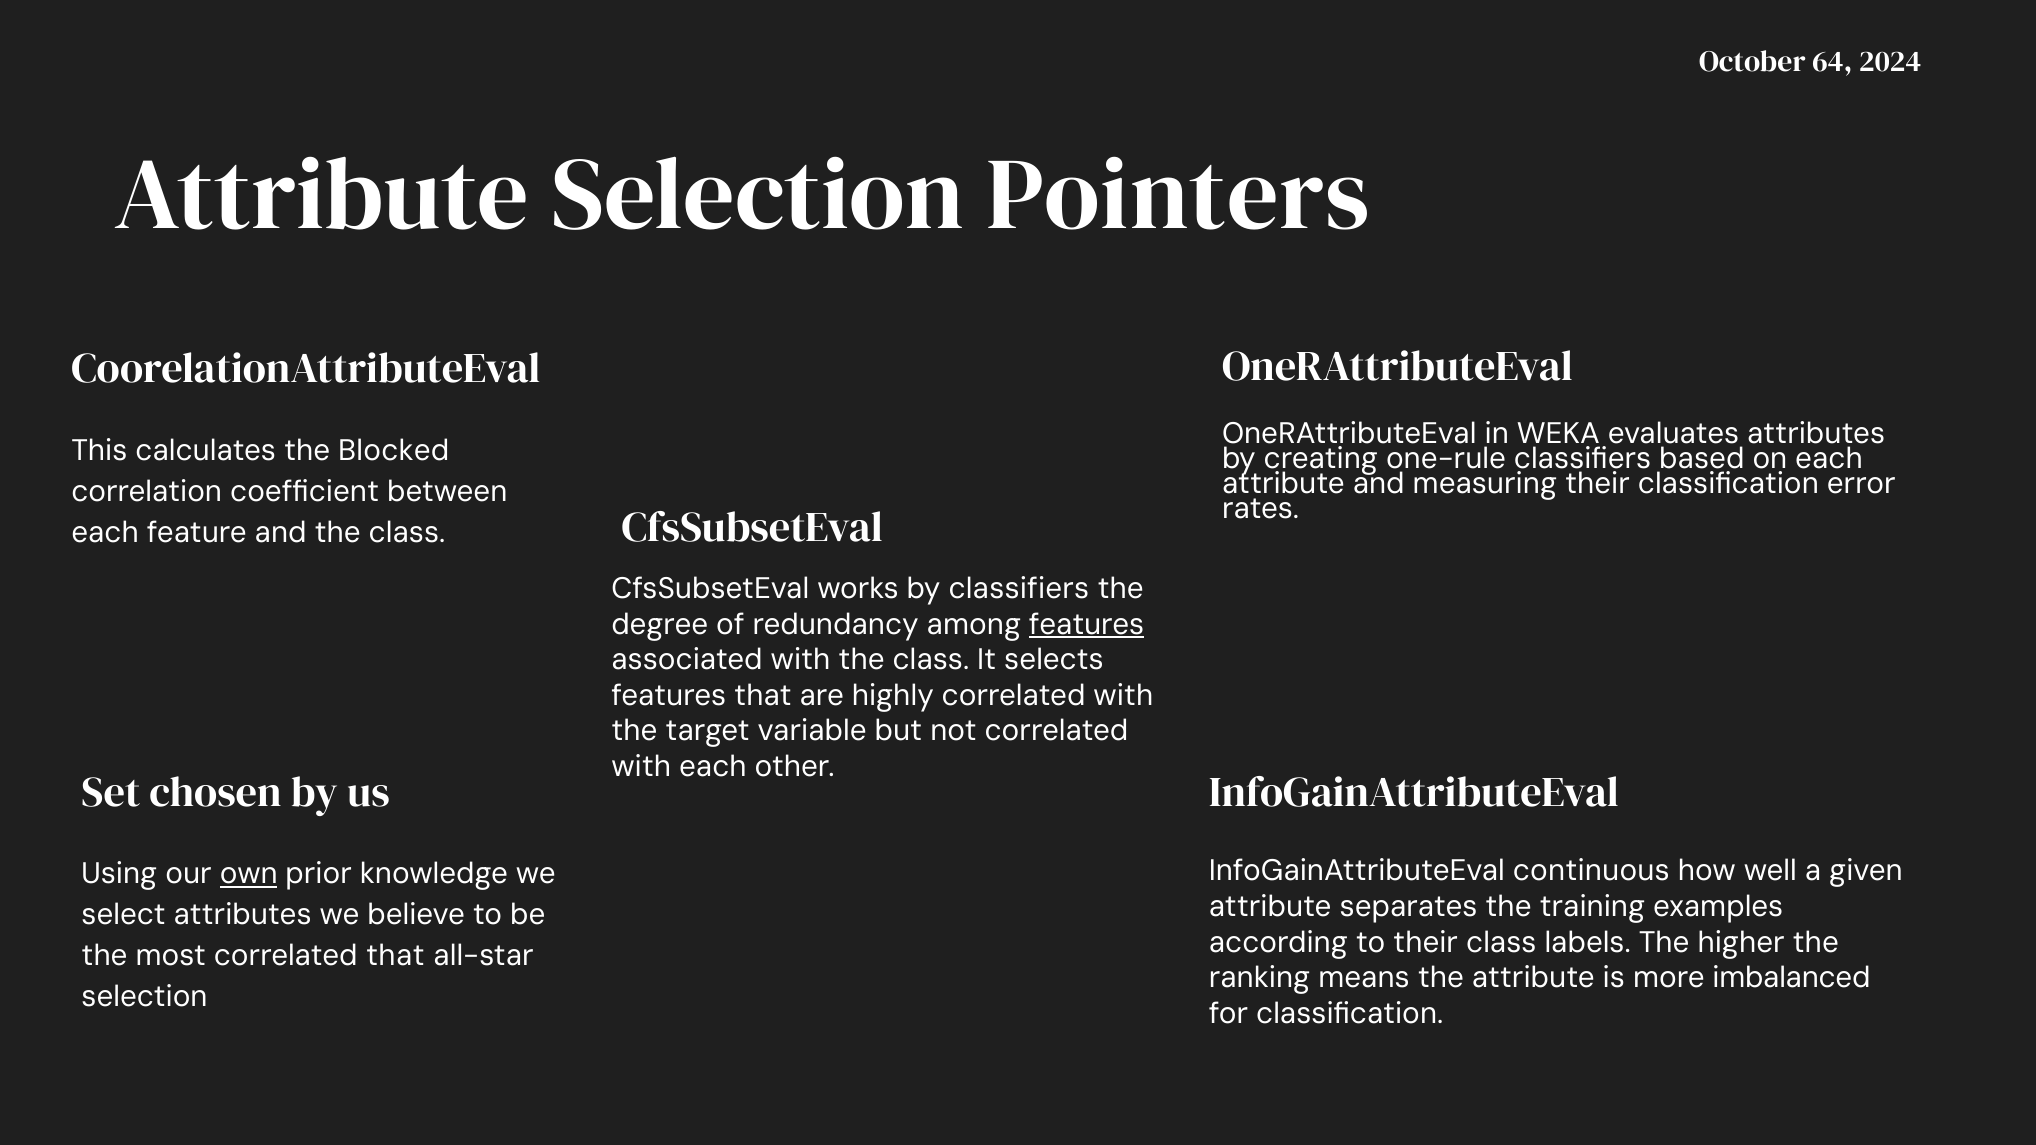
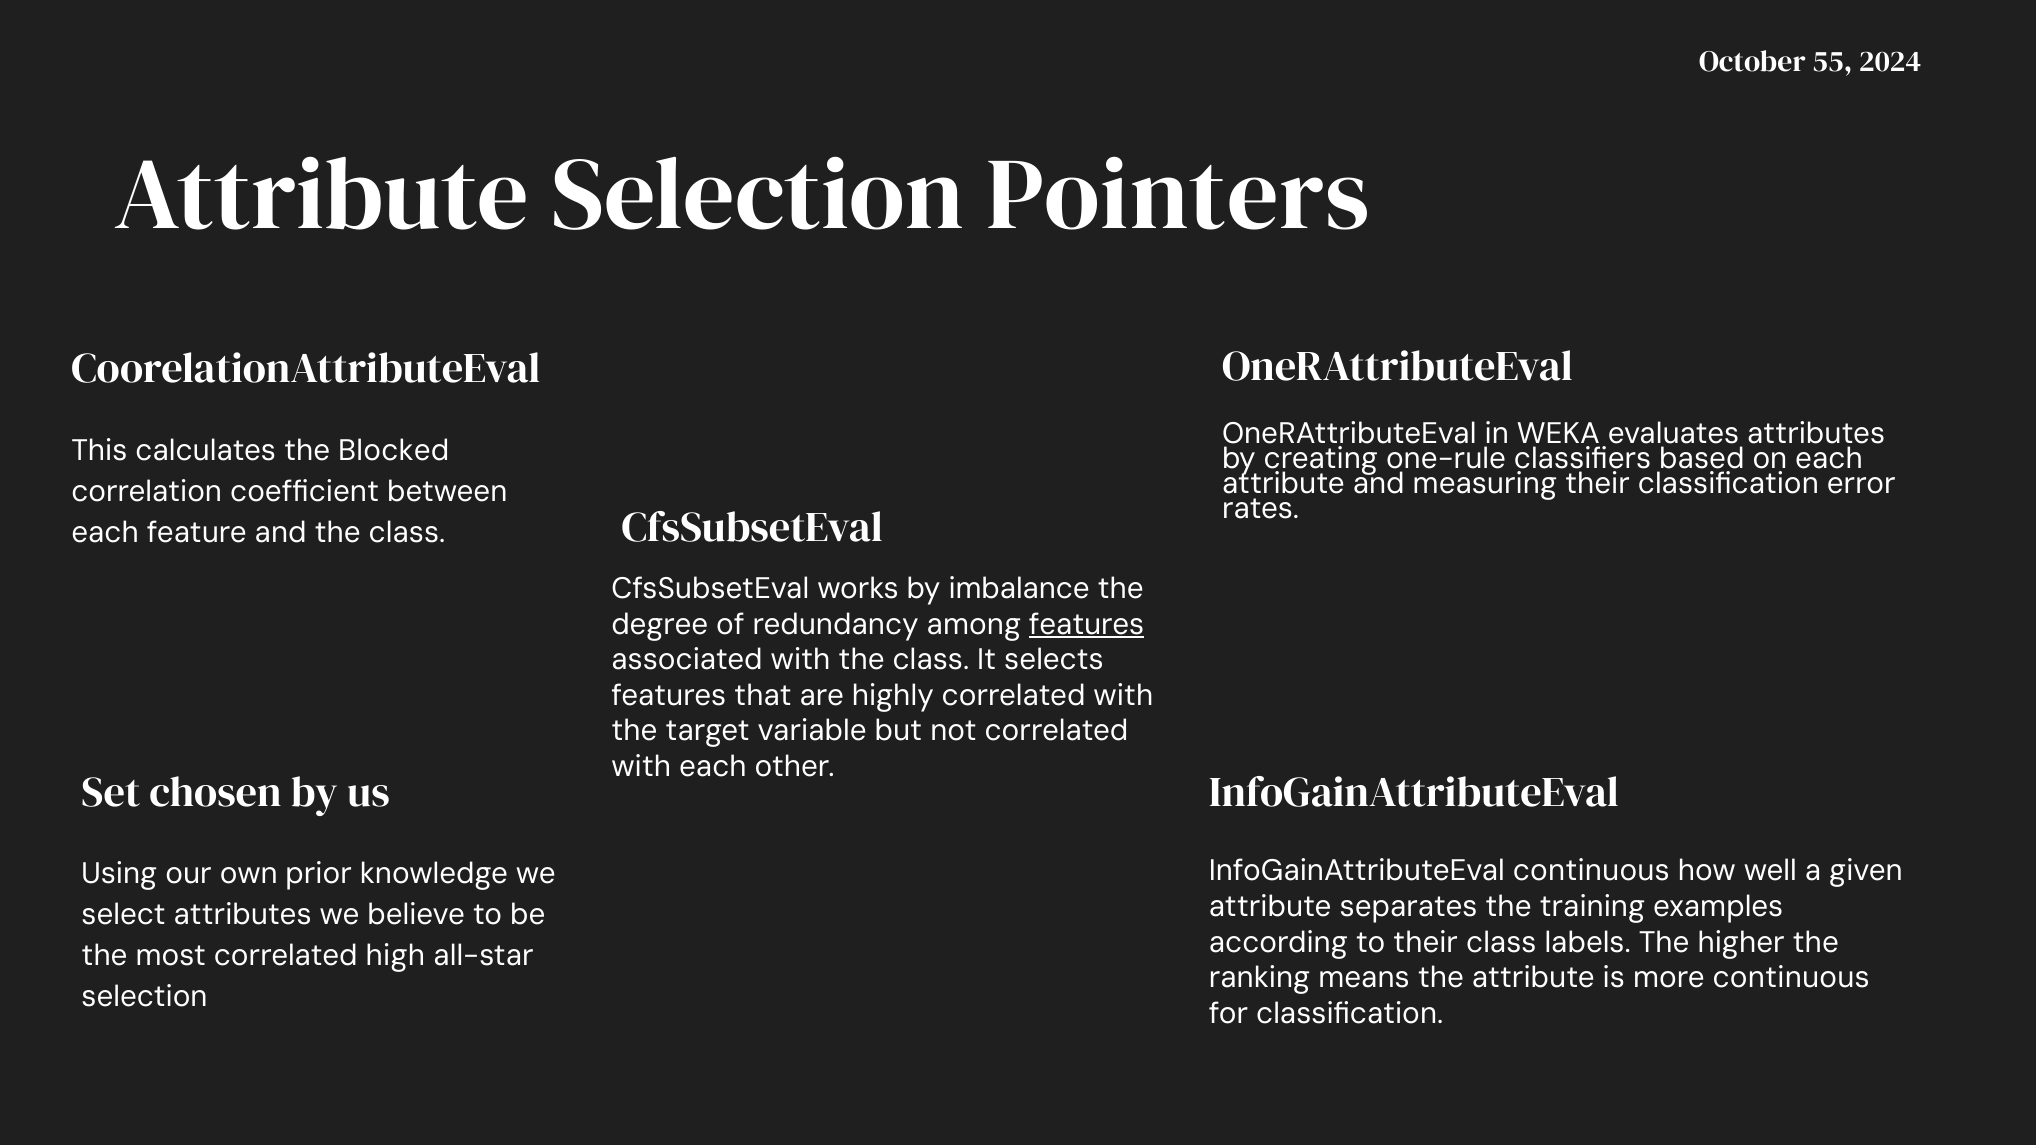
64: 64 -> 55 (1832, 61)
by classifiers: classifiers -> imbalance (1019, 589)
own underline: present -> none (249, 874)
correlated that: that -> high (395, 956)
more imbalanced: imbalanced -> continuous (1791, 978)
